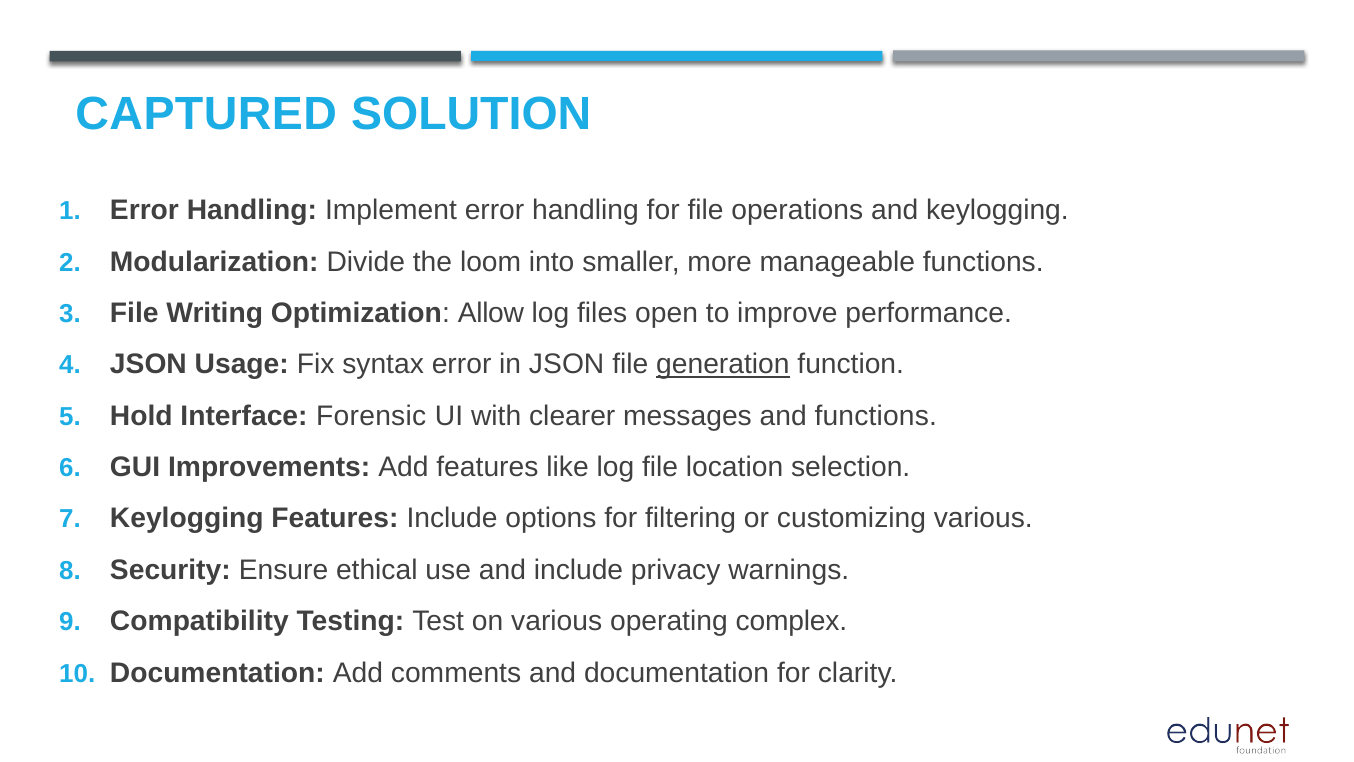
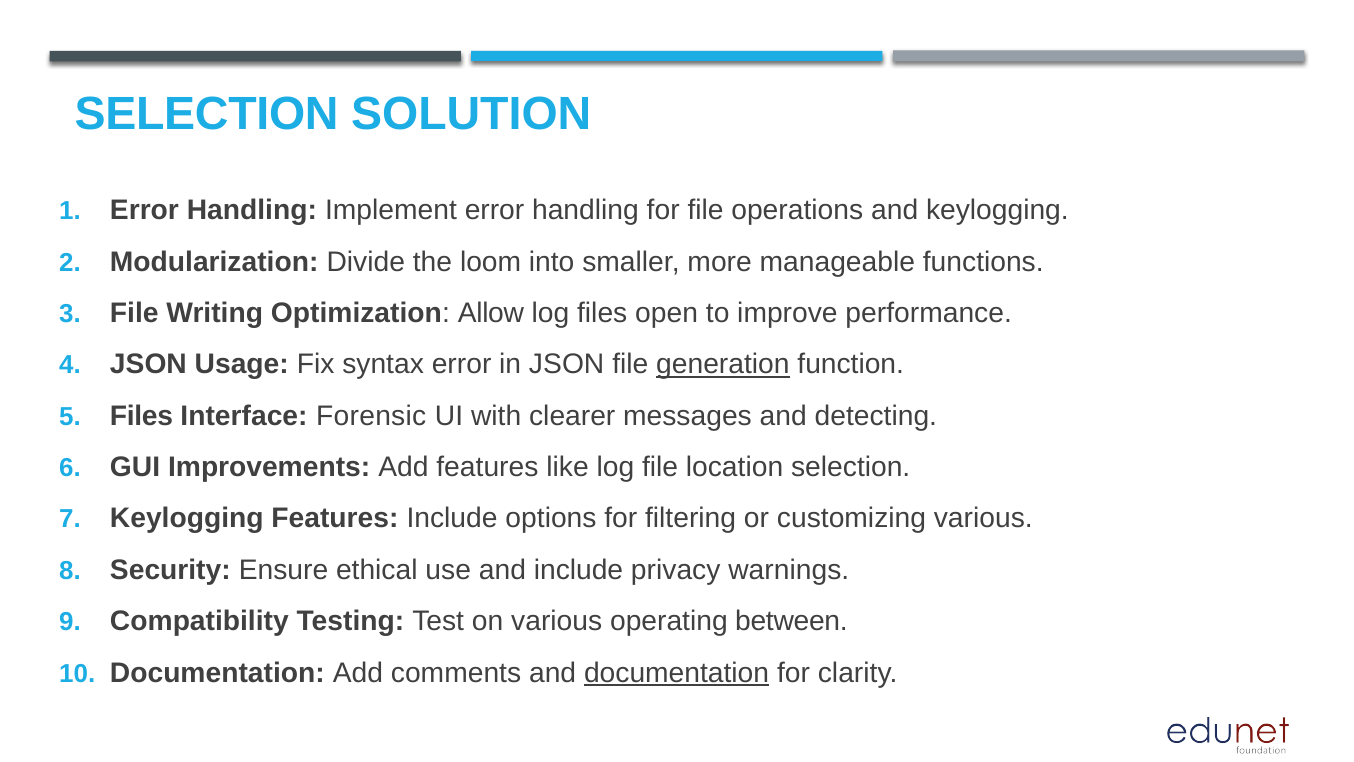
CAPTURED: CAPTURED -> SELECTION (207, 114)
Hold: Hold -> Files (141, 416)
and functions: functions -> detecting (876, 416)
complex: complex -> between (791, 621)
documentation underline: none -> present (677, 672)
